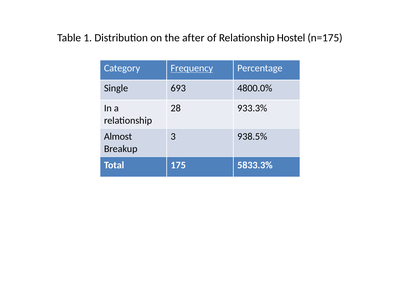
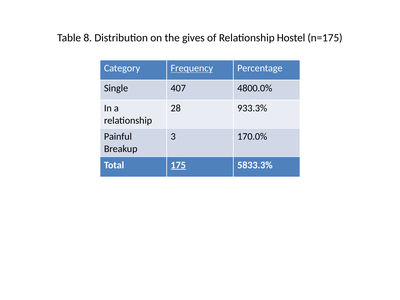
1: 1 -> 8 (88, 38)
after: after -> gives (193, 38)
693: 693 -> 407 (178, 88)
Almost: Almost -> Painful (118, 137)
938.5%: 938.5% -> 170.0% (252, 137)
175 underline: none -> present (178, 165)
